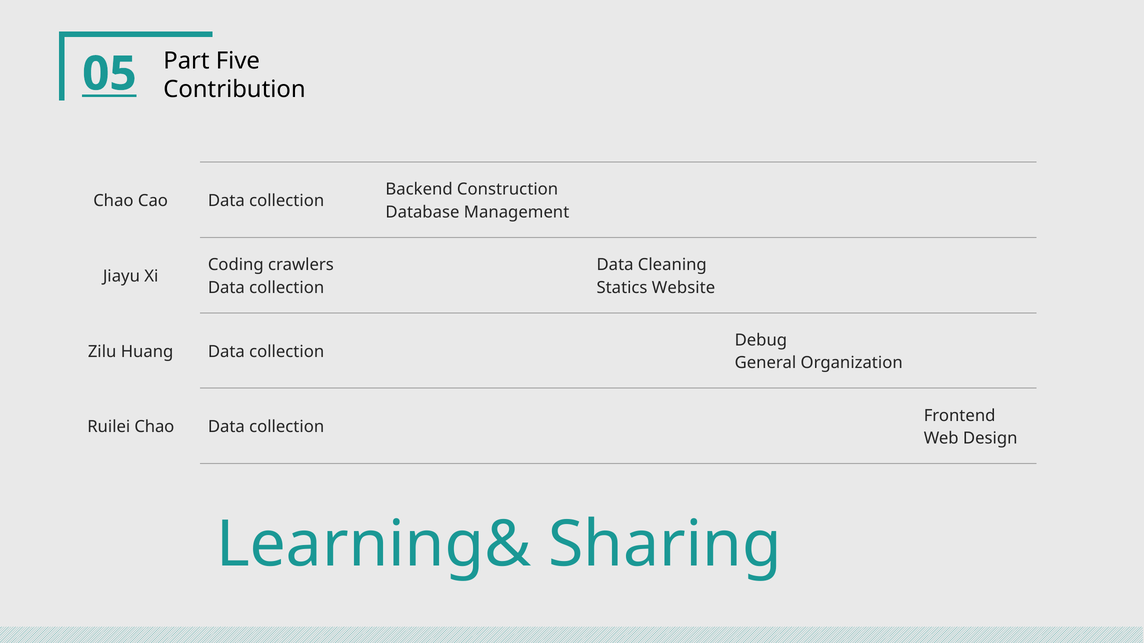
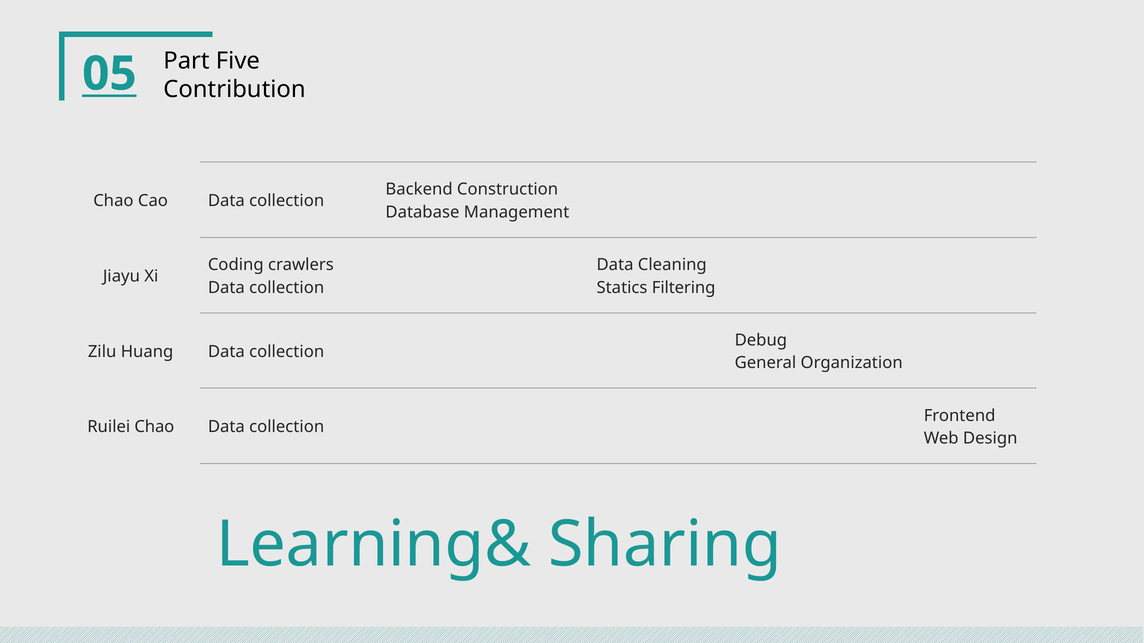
Website: Website -> Filtering (684, 288)
